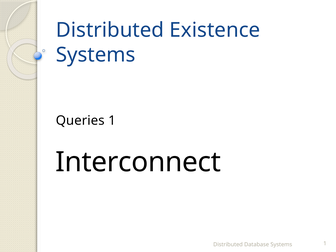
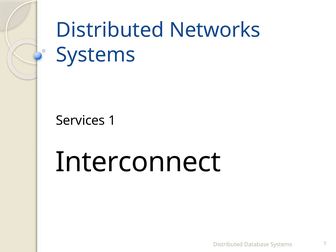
Existence: Existence -> Networks (215, 30)
Queries: Queries -> Services (80, 121)
